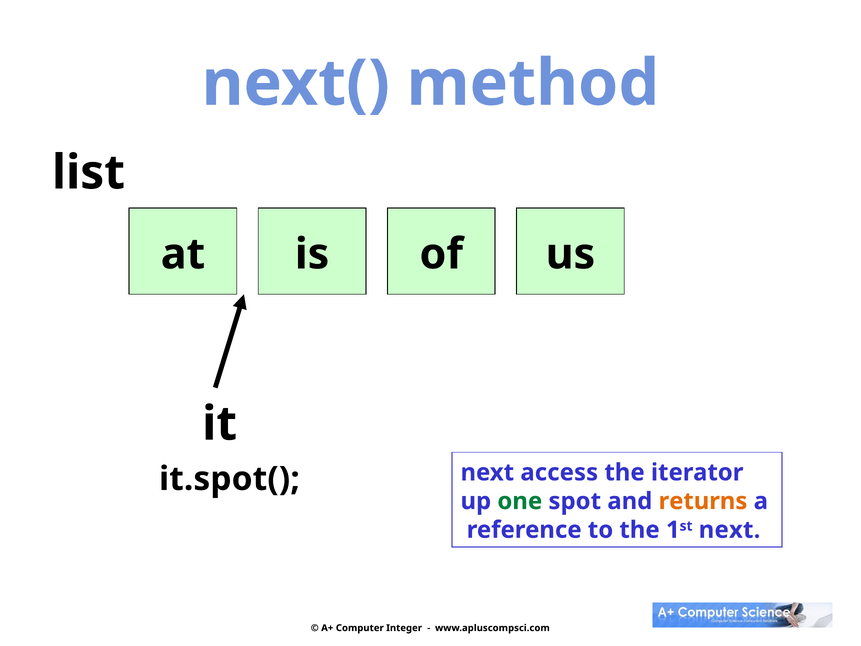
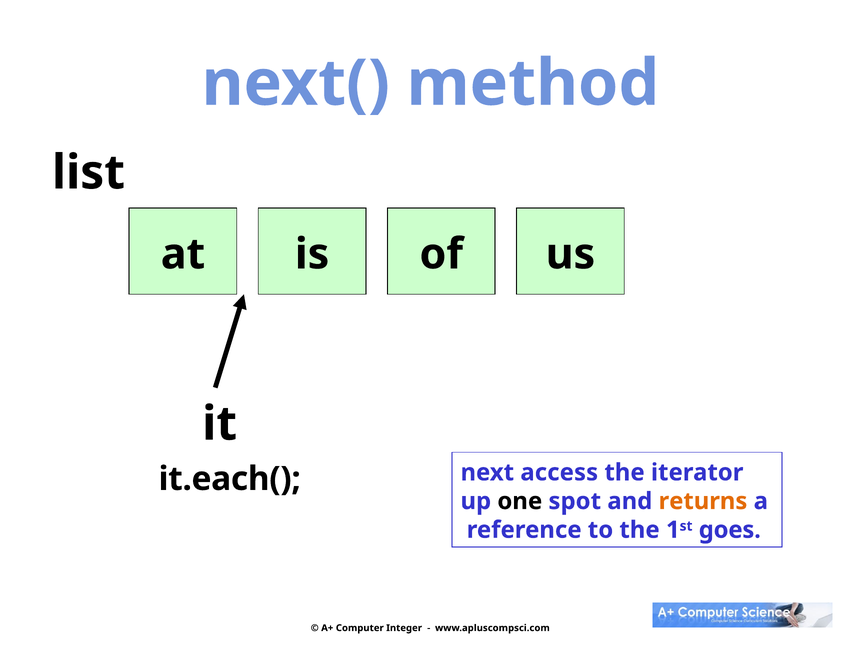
it.spot(: it.spot( -> it.each( (230, 479)
one colour: green -> black (520, 501)
1st next: next -> goes (730, 530)
